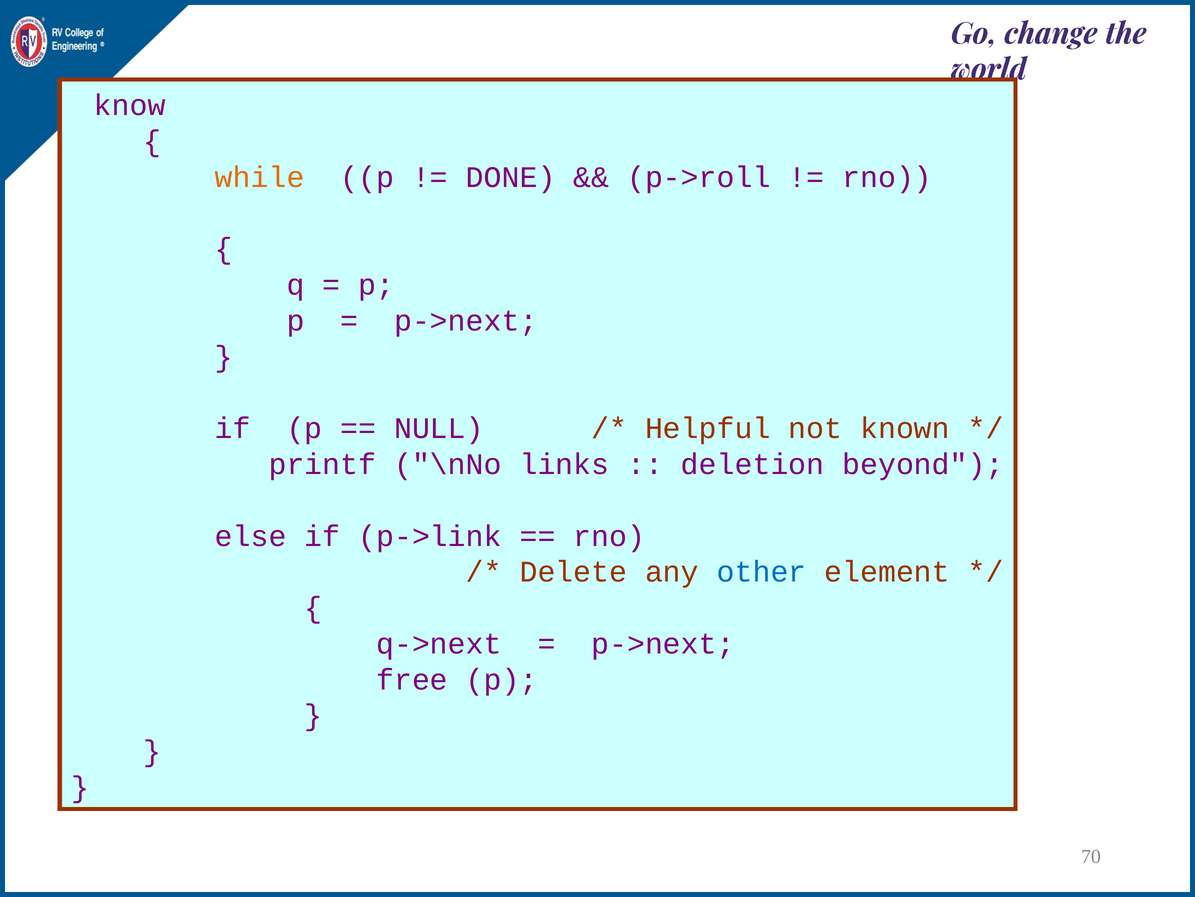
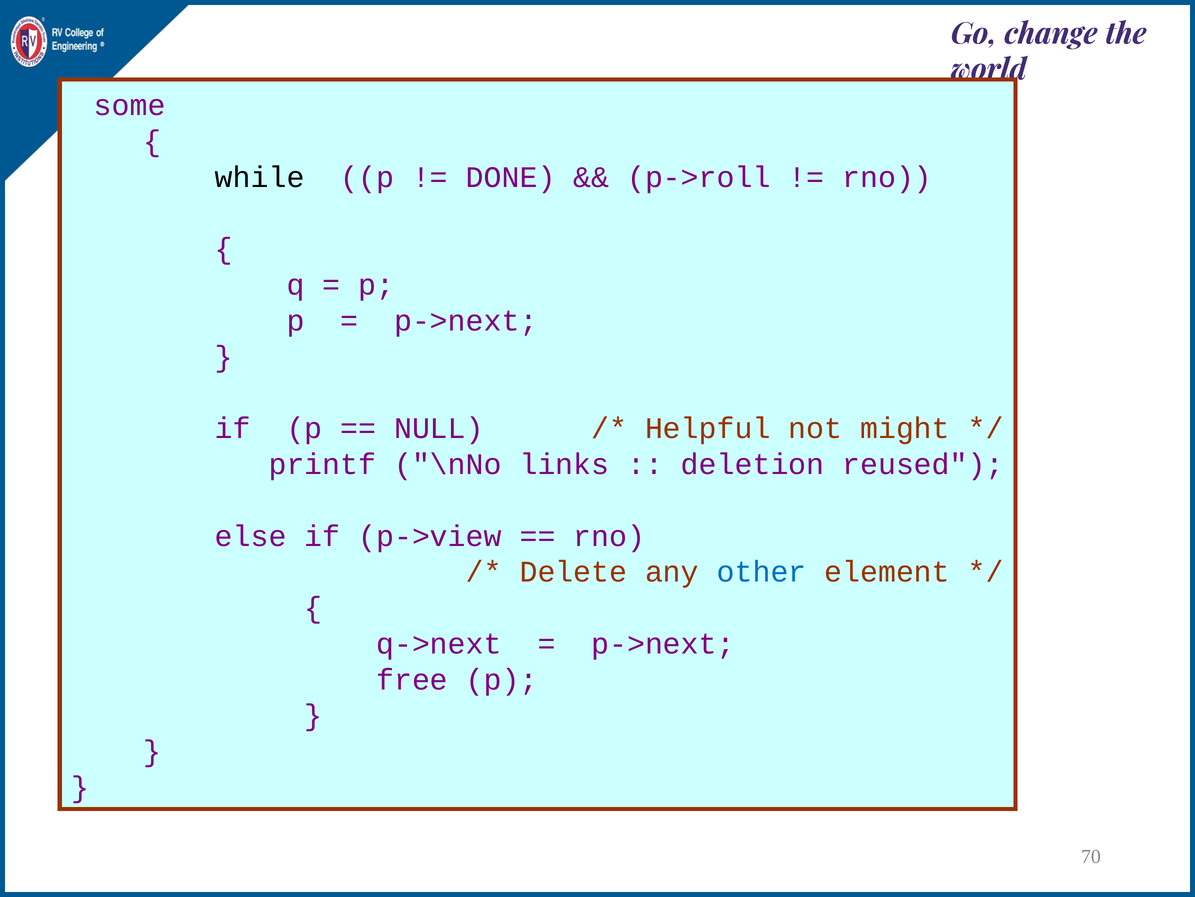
know: know -> some (130, 106)
while colour: orange -> black (260, 177)
known: known -> might (905, 428)
beyond: beyond -> reused (923, 464)
p->link: p->link -> p->view (430, 536)
